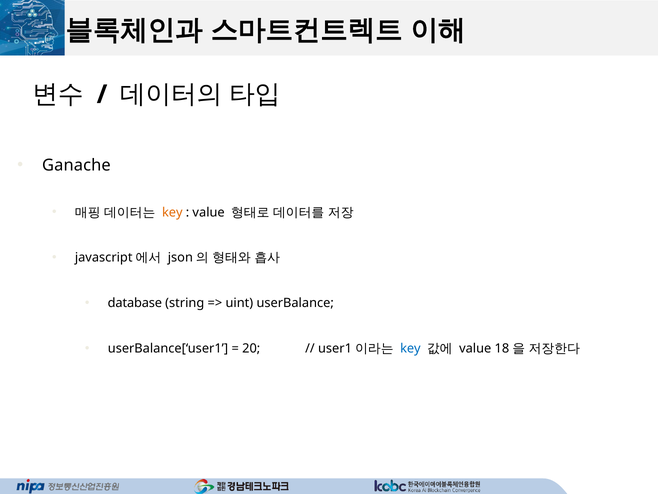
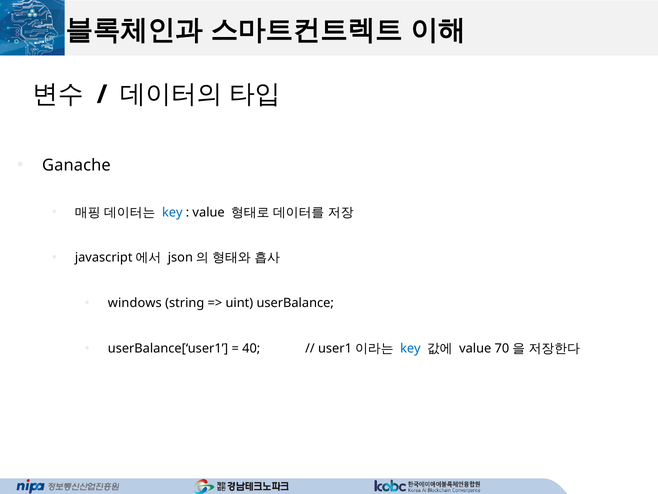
key colour: orange -> blue (172, 212)
database: database -> windows (135, 303)
20: 20 -> 40 (251, 348)
18: 18 -> 70 (502, 348)
